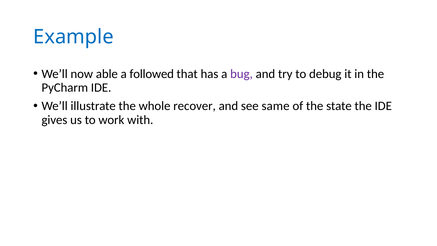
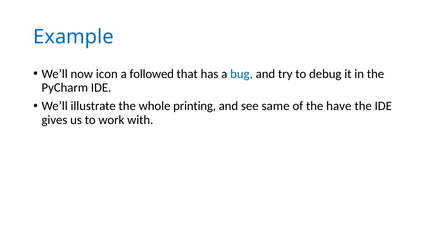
able: able -> icon (107, 74)
bug colour: purple -> blue (241, 74)
recover: recover -> printing (195, 106)
state: state -> have (339, 106)
